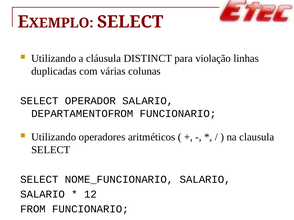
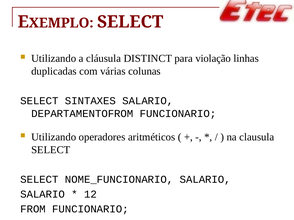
OPERADOR: OPERADOR -> SINTAXES (90, 101)
